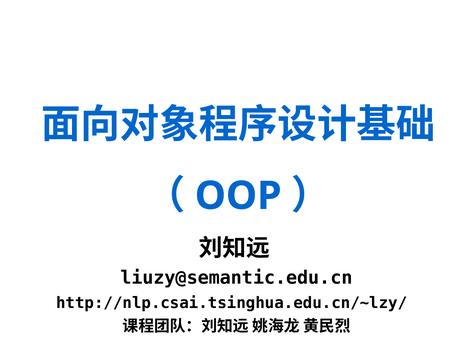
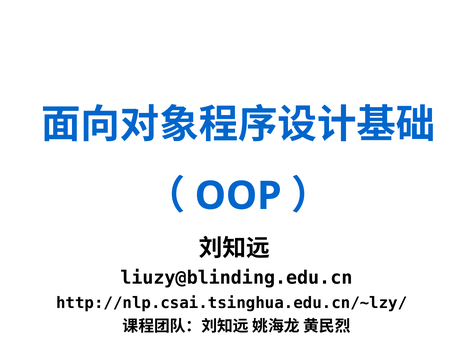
liuzy@semantic.edu.cn: liuzy@semantic.edu.cn -> liuzy@blinding.edu.cn (236, 278)
